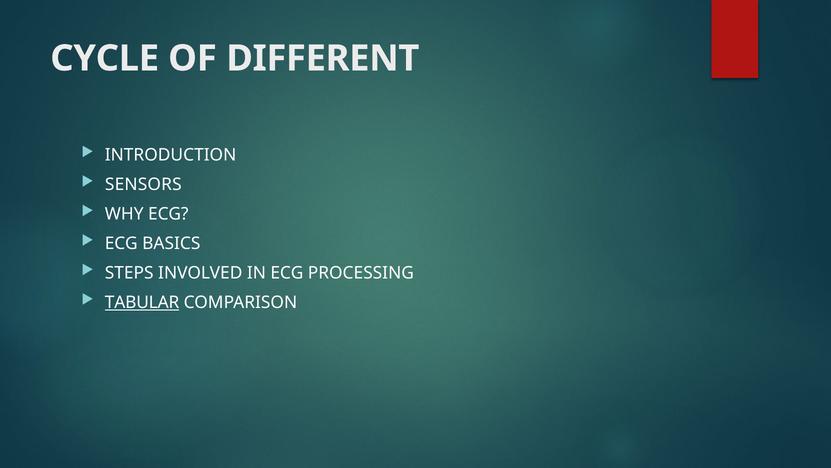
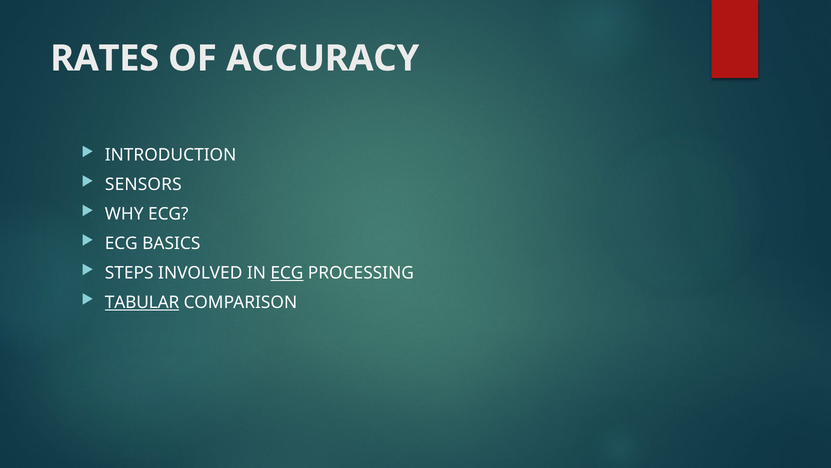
CYCLE: CYCLE -> RATES (105, 58)
DIFFERENT: DIFFERENT -> ACCURACY (323, 58)
ECG underline: none -> present (287, 273)
